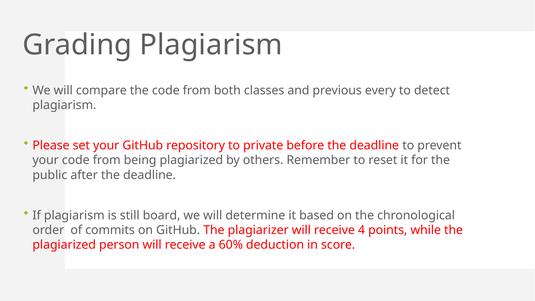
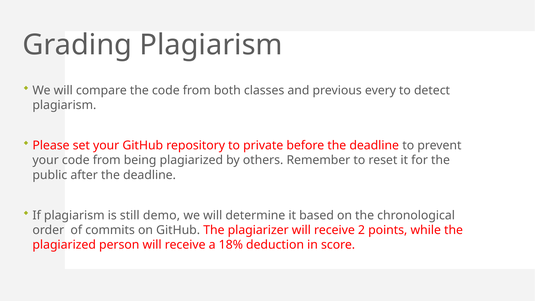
board: board -> demo (161, 215)
4: 4 -> 2 (361, 230)
60%: 60% -> 18% (231, 245)
